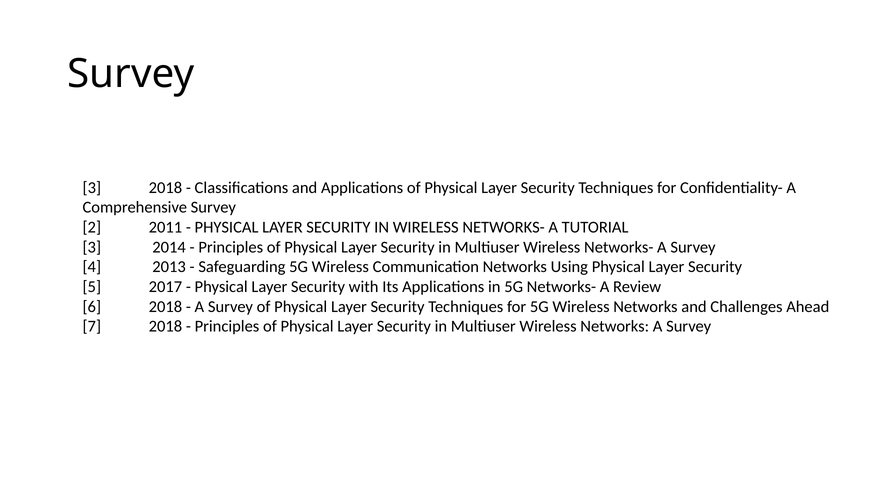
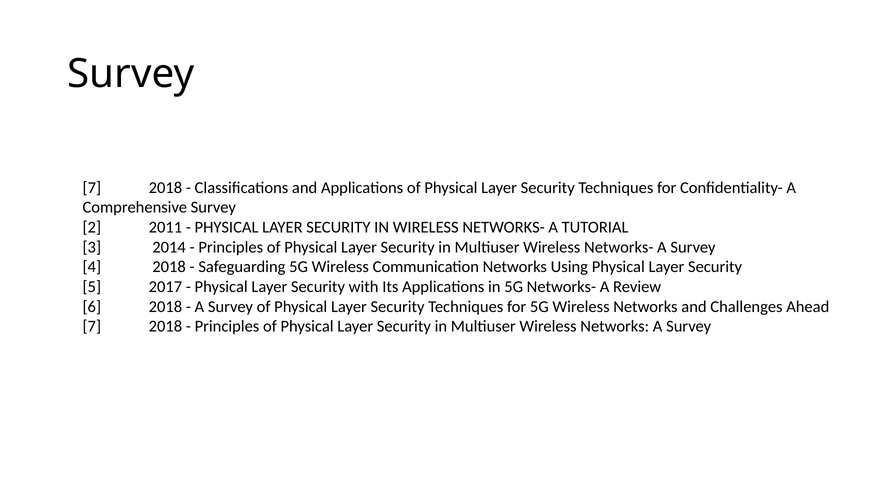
3: 3 -> 7 (92, 188)
4 2013: 2013 -> 2018 (169, 267)
